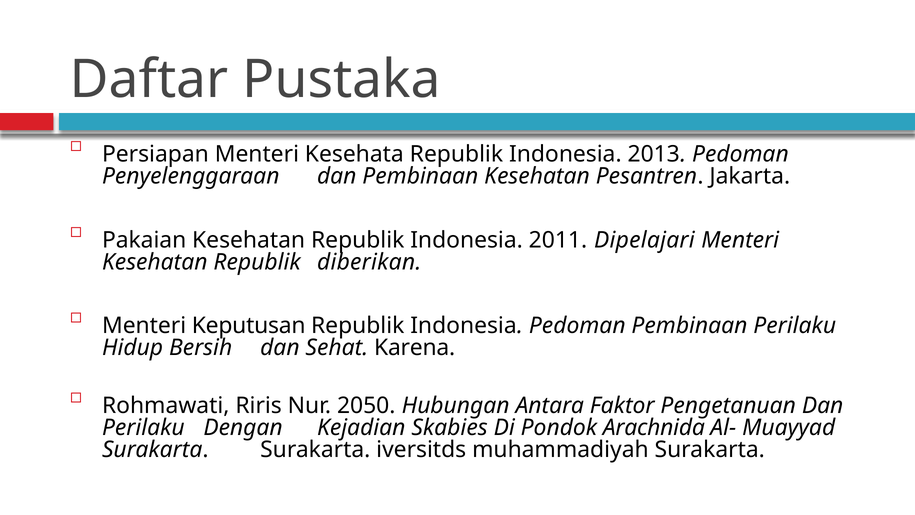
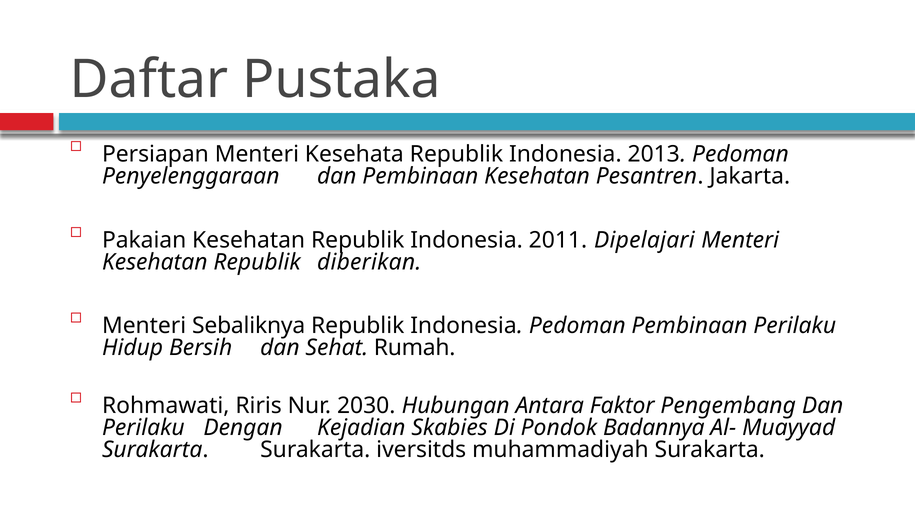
Keputusan: Keputusan -> Sebaliknya (249, 325)
Karena: Karena -> Rumah (415, 347)
2050: 2050 -> 2030 (366, 406)
Pengetanuan: Pengetanuan -> Pengembang (728, 406)
Arachnida: Arachnida -> Badannya (654, 428)
